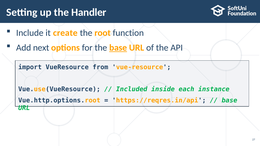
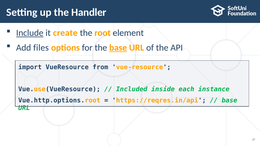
Include underline: none -> present (30, 33)
function: function -> element (128, 33)
next: next -> files (41, 48)
